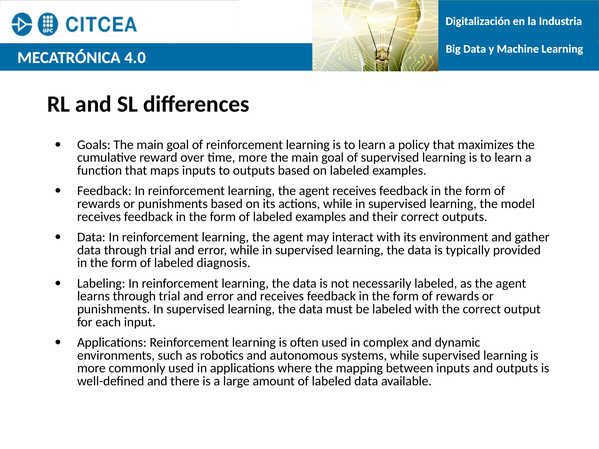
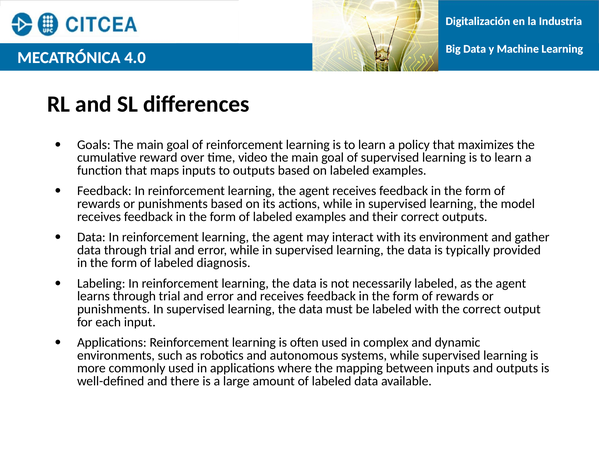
time more: more -> video (253, 158)
